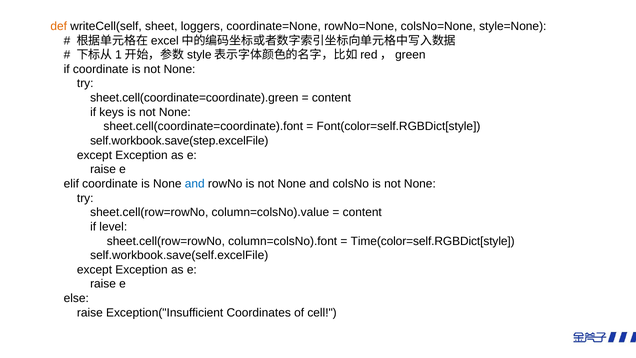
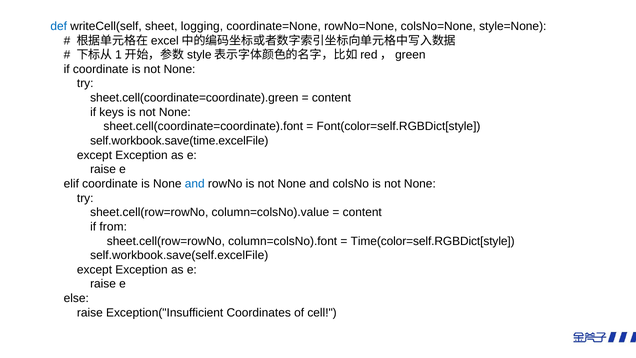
def colour: orange -> blue (59, 26)
loggers: loggers -> logging (202, 26)
self.workbook.save(step.excelFile: self.workbook.save(step.excelFile -> self.workbook.save(time.excelFile (179, 141)
level: level -> from (113, 227)
